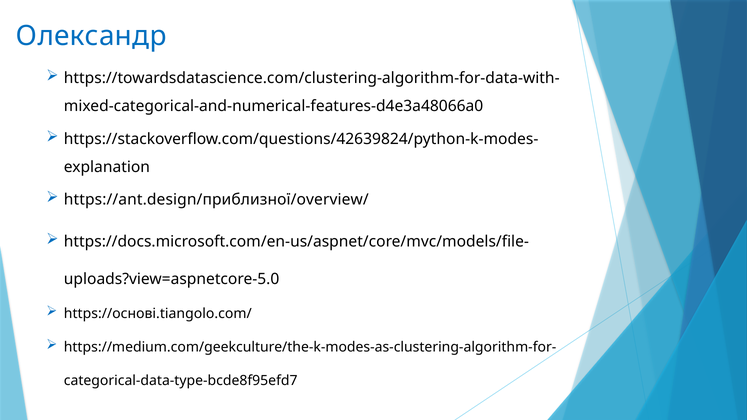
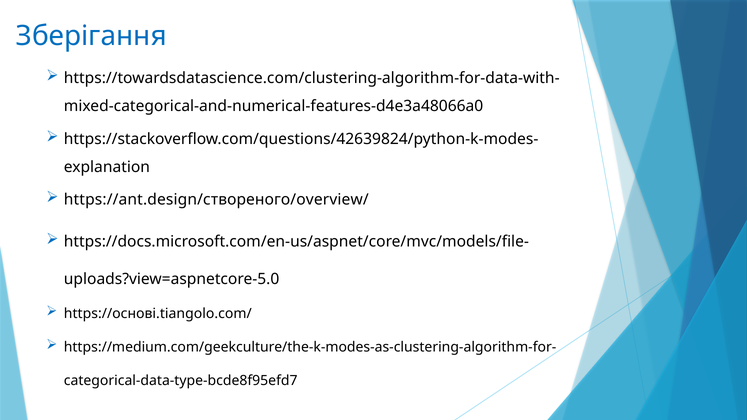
Олександр: Олександр -> Зберігання (91, 36)
https://ant.design/приблизної/overview/: https://ant.design/приблизної/overview/ -> https://ant.design/створеного/overview/ (216, 200)
